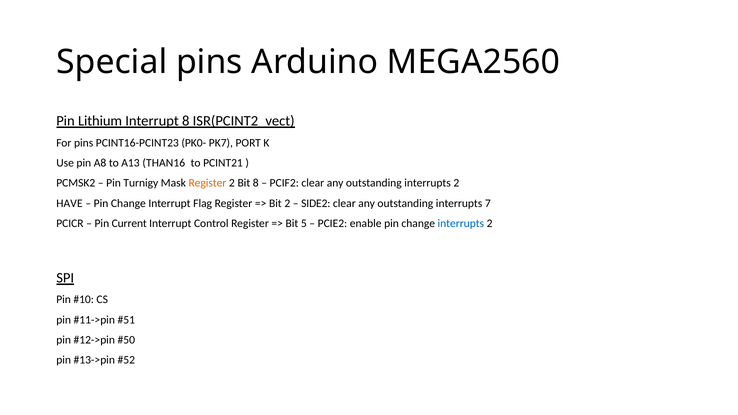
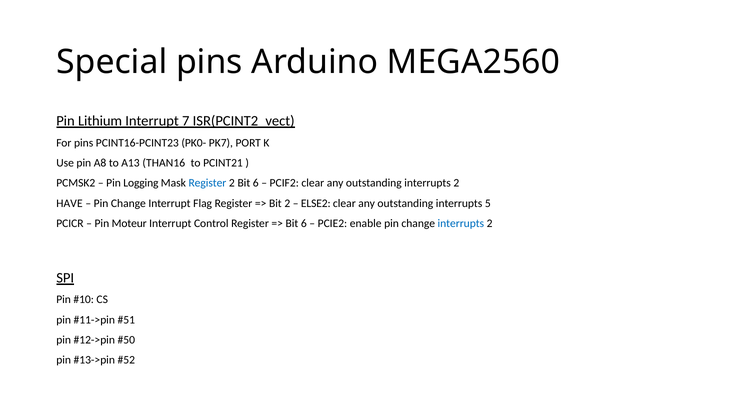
Interrupt 8: 8 -> 7 (186, 121)
Turnigy: Turnigy -> Logging (141, 183)
Register colour: orange -> blue (207, 183)
2 Bit 8: 8 -> 6 (256, 183)
SIDE2: SIDE2 -> ELSE2 (316, 203)
7: 7 -> 5 (488, 203)
Current: Current -> Moteur (129, 224)
5: 5 -> 6 (304, 224)
